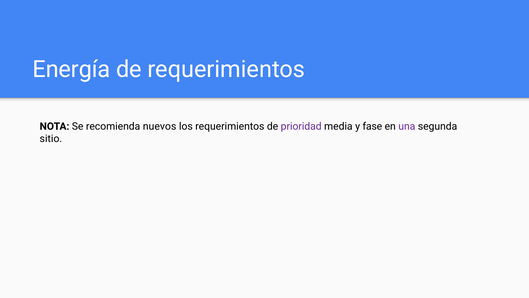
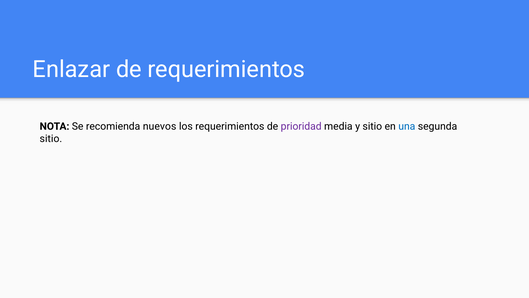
Energía: Energía -> Enlazar (71, 69)
y fase: fase -> sitio (372, 126)
una colour: purple -> blue (407, 126)
